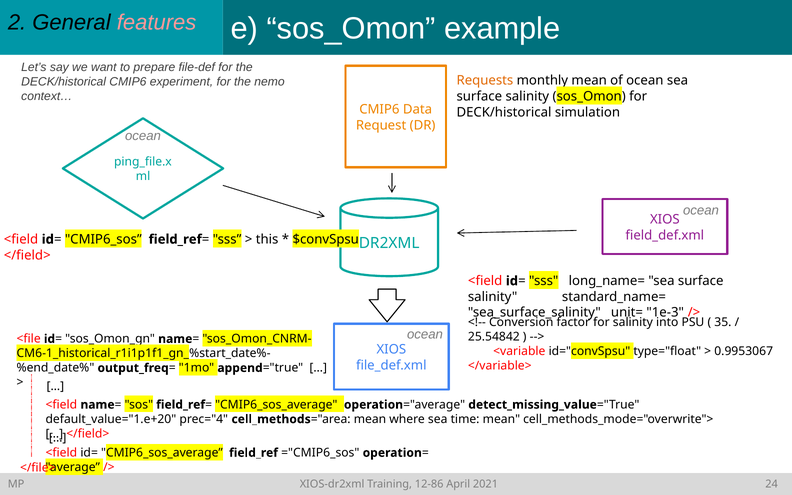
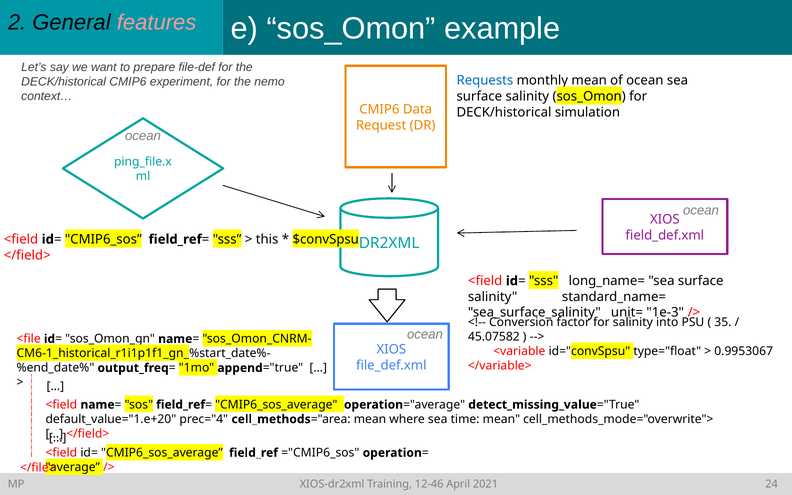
Requests colour: orange -> blue (485, 81)
25.54842: 25.54842 -> 45.07582 (494, 337)
12-86: 12-86 -> 12-46 (429, 484)
